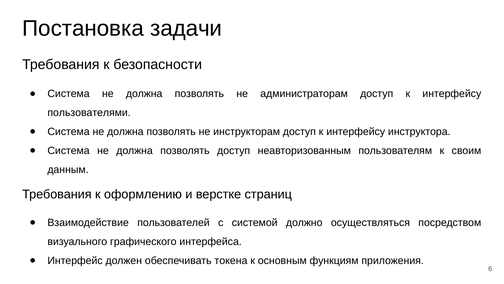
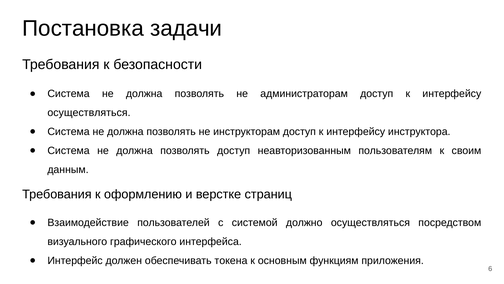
пользователями: пользователями -> осуществляться (89, 113)
